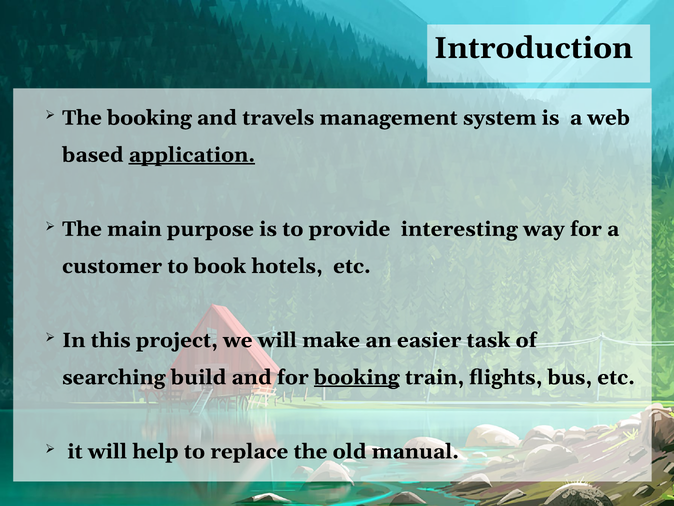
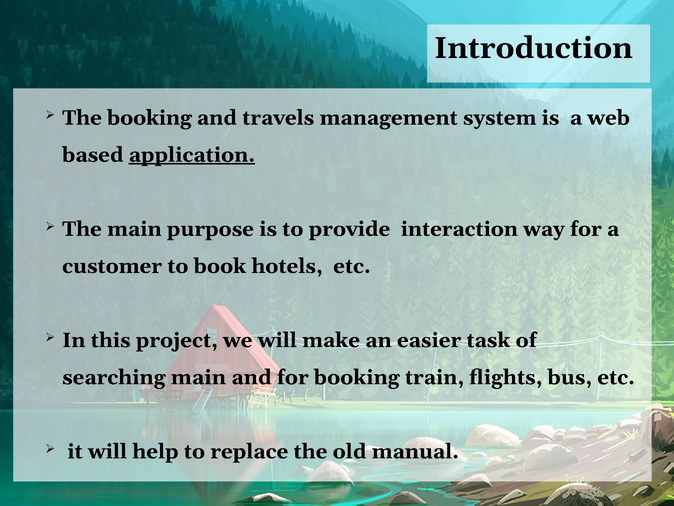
interesting: interesting -> interaction (459, 229)
searching build: build -> main (198, 377)
booking underline: present -> none (357, 377)
